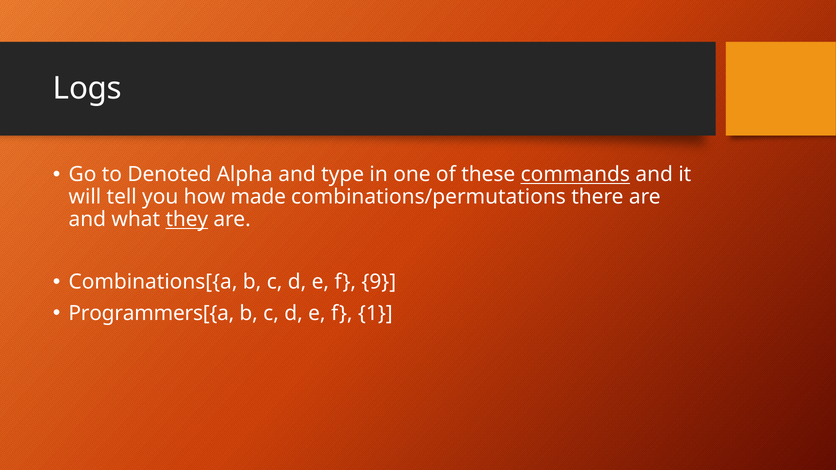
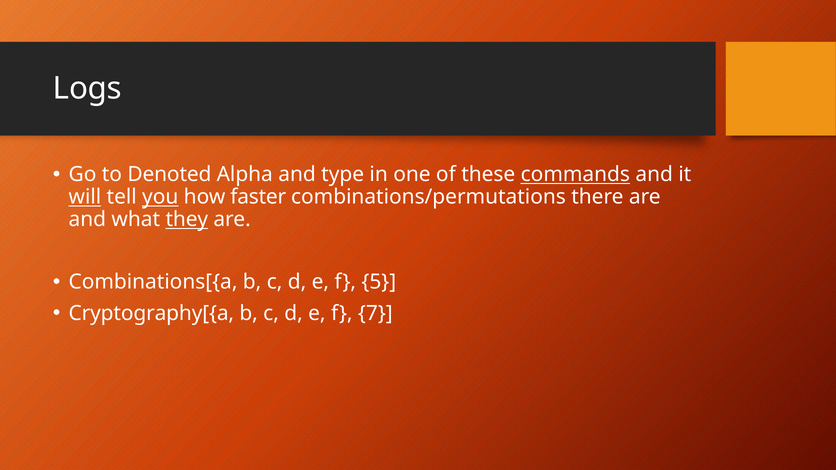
will underline: none -> present (85, 197)
you underline: none -> present (160, 197)
made: made -> faster (258, 197)
9: 9 -> 5 (379, 282)
Programmers[{a: Programmers[{a -> Cryptography[{a (151, 313)
1: 1 -> 7 (375, 313)
